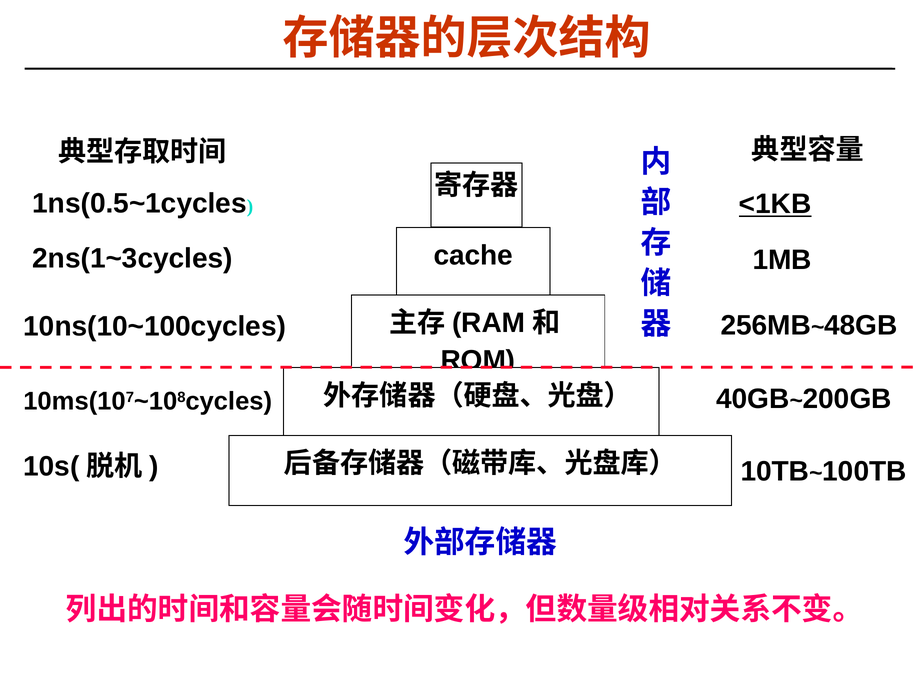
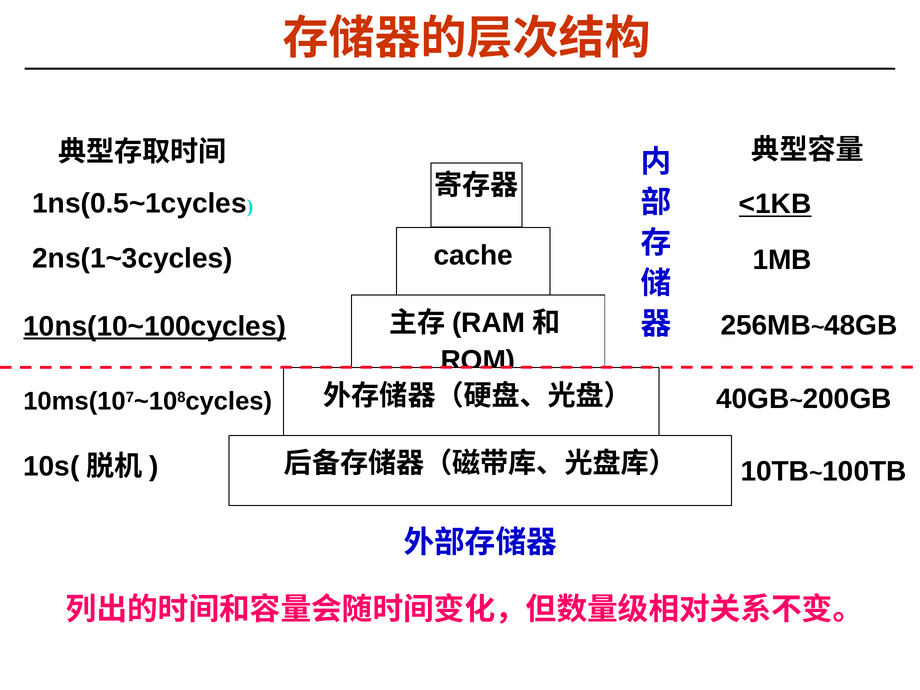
10ns(10~100cycles underline: none -> present (155, 326)
